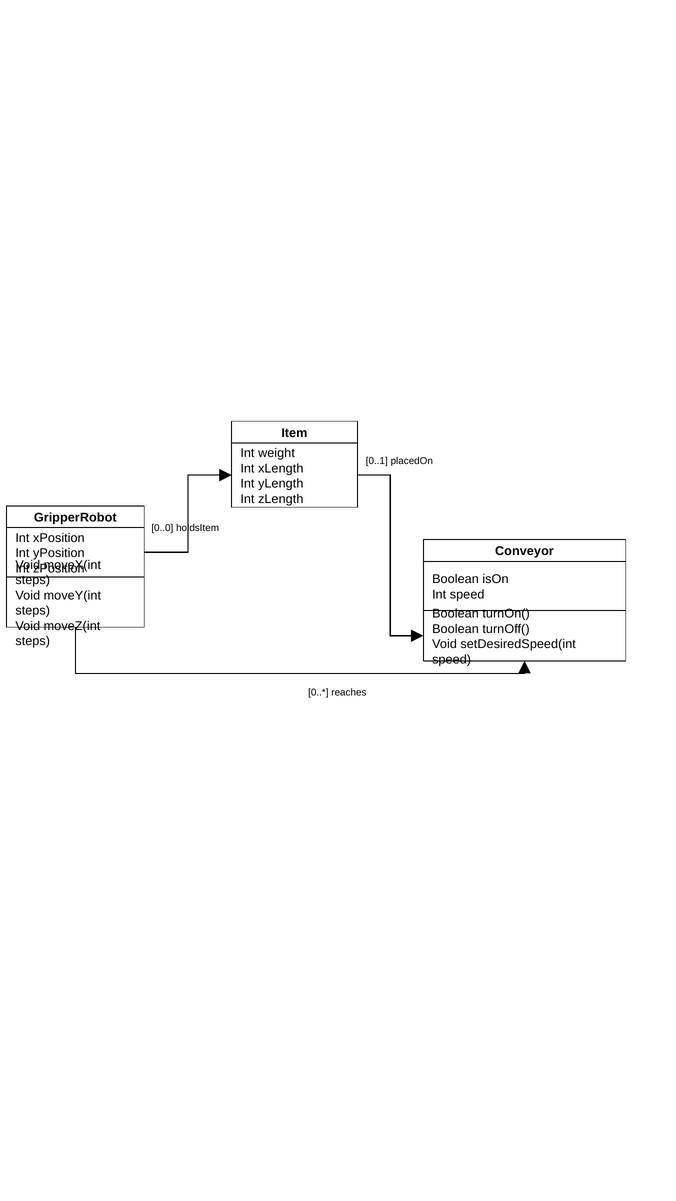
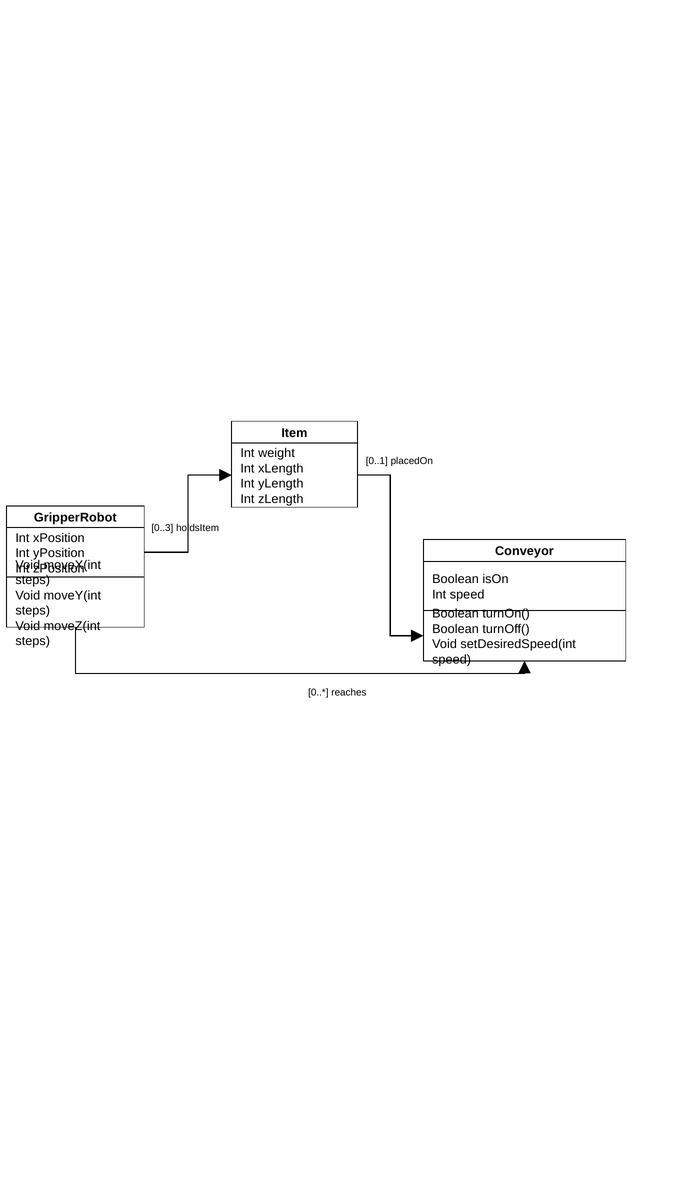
0..0: 0..0 -> 0..3 (162, 528)
